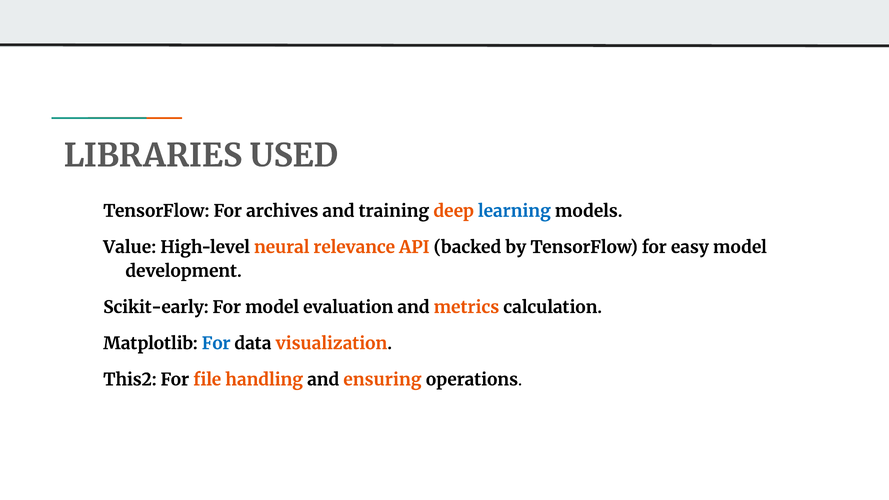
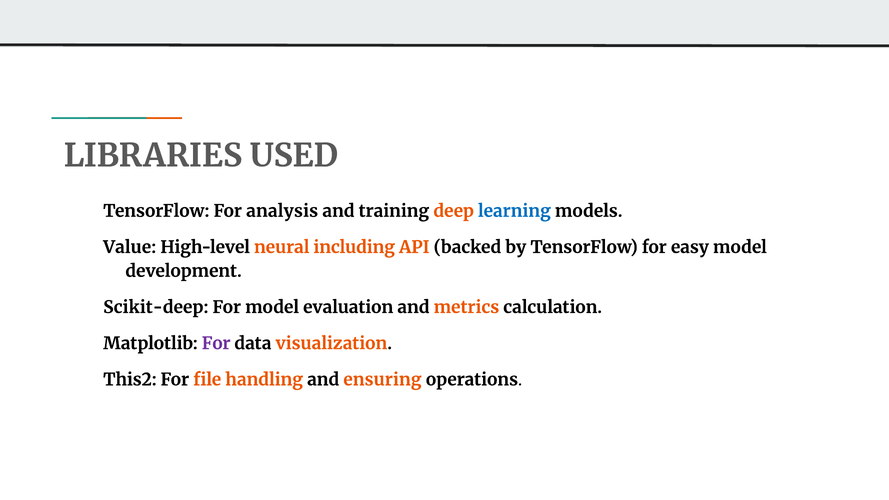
archives: archives -> analysis (282, 211)
relevance: relevance -> including (354, 247)
Scikit-early: Scikit-early -> Scikit-deep (156, 307)
For colour: blue -> purple (216, 344)
